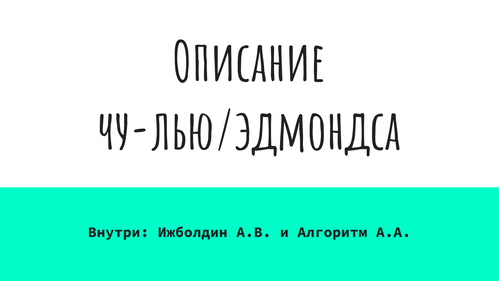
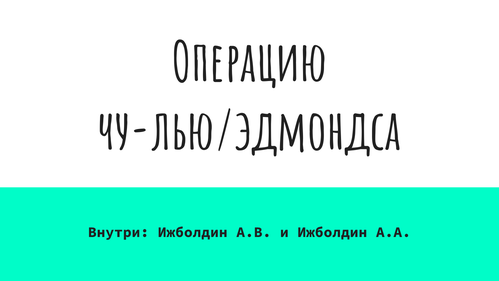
Описание: Описание -> Операцию (249, 64)
и Алгоритм: Алгоритм -> Ижболдин (332, 232)
